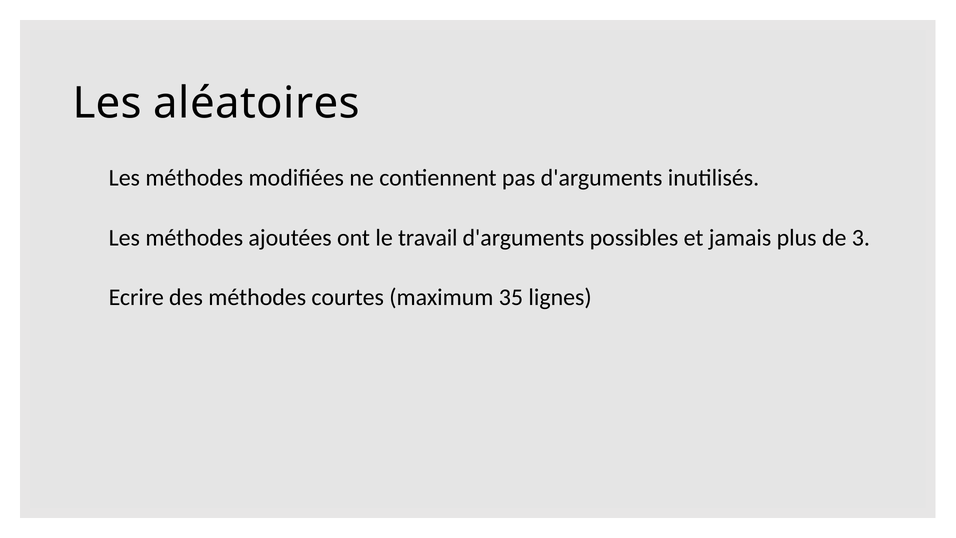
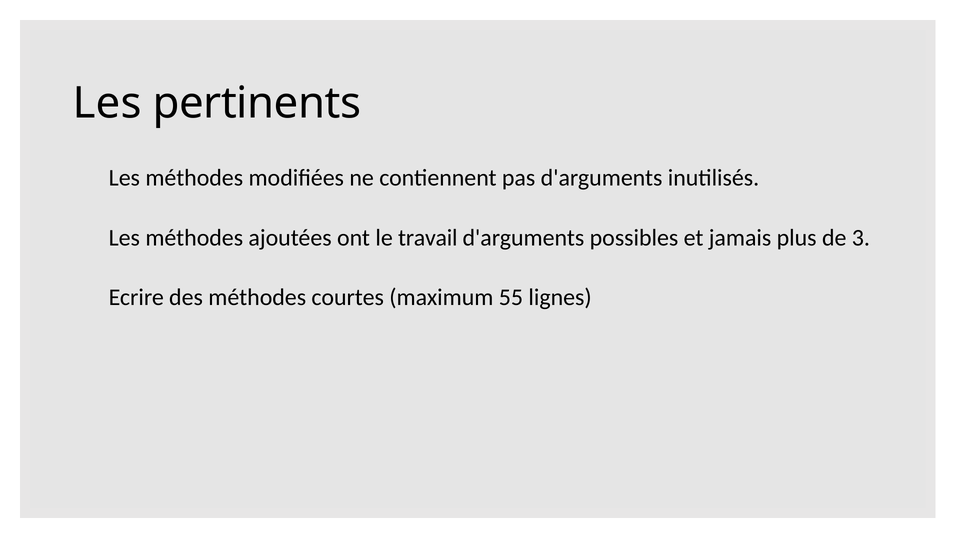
aléatoires: aléatoires -> pertinents (257, 103)
35: 35 -> 55 (511, 297)
